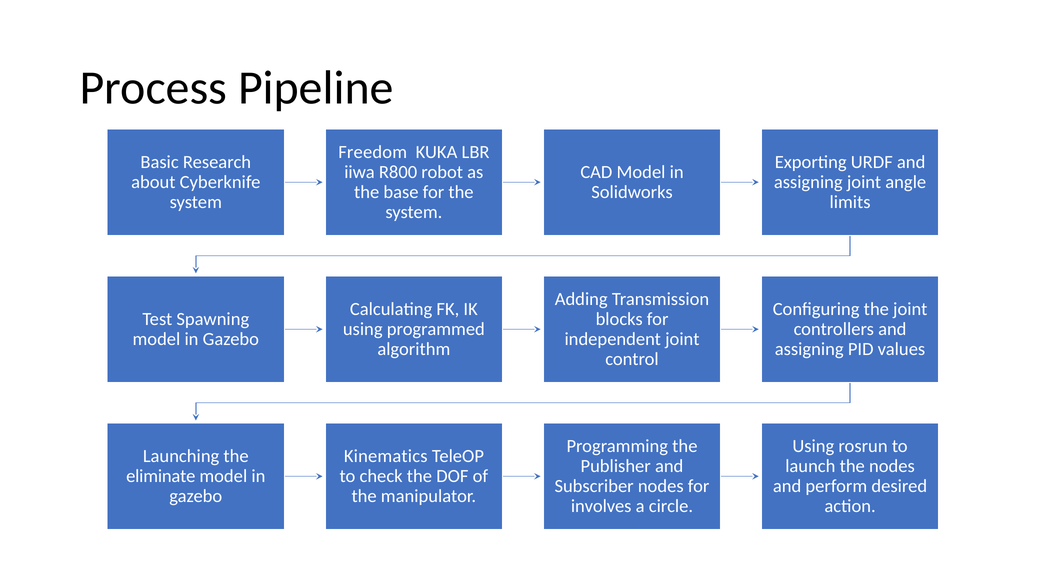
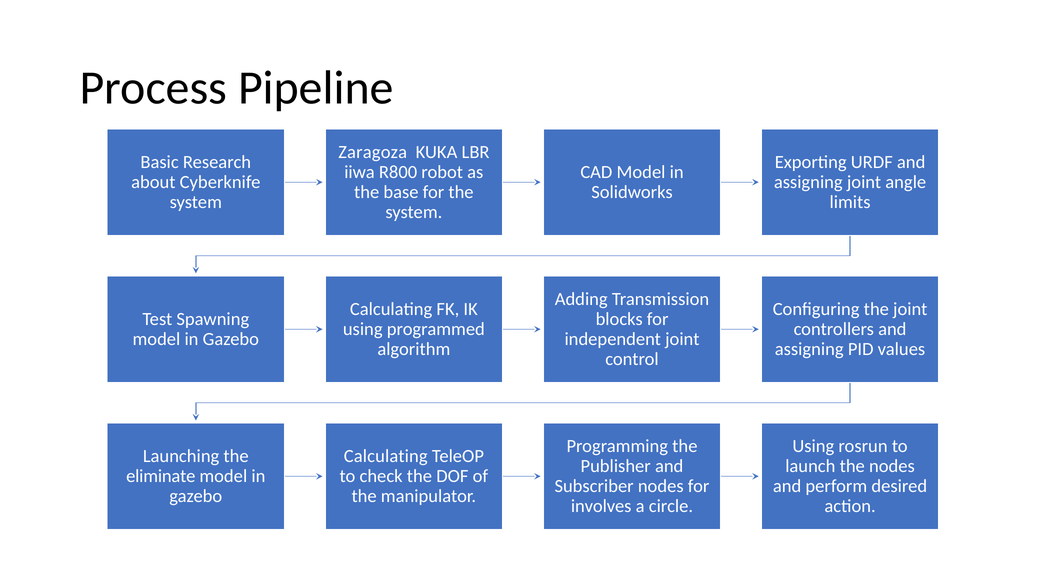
Freedom: Freedom -> Zaragoza (373, 152)
Kinematics: Kinematics -> Calculating (386, 456)
